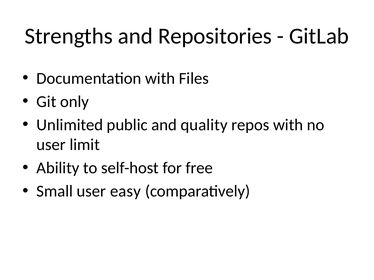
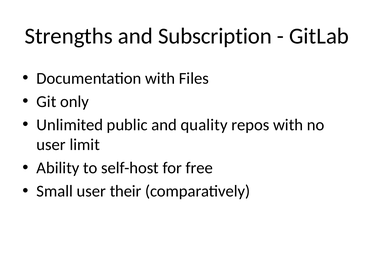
Repositories: Repositories -> Subscription (215, 36)
easy: easy -> their (126, 192)
